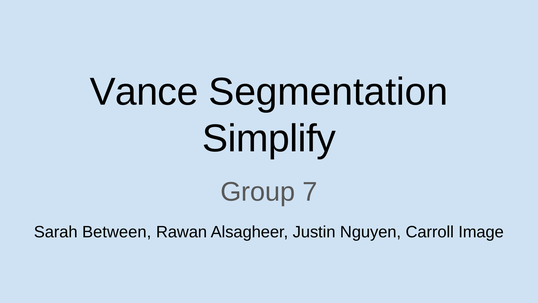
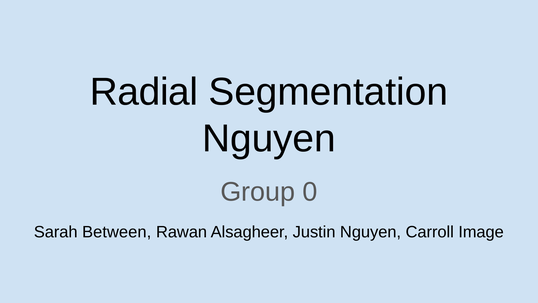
Vance: Vance -> Radial (144, 92)
Simplify: Simplify -> Nguyen (269, 139)
7: 7 -> 0 (310, 192)
